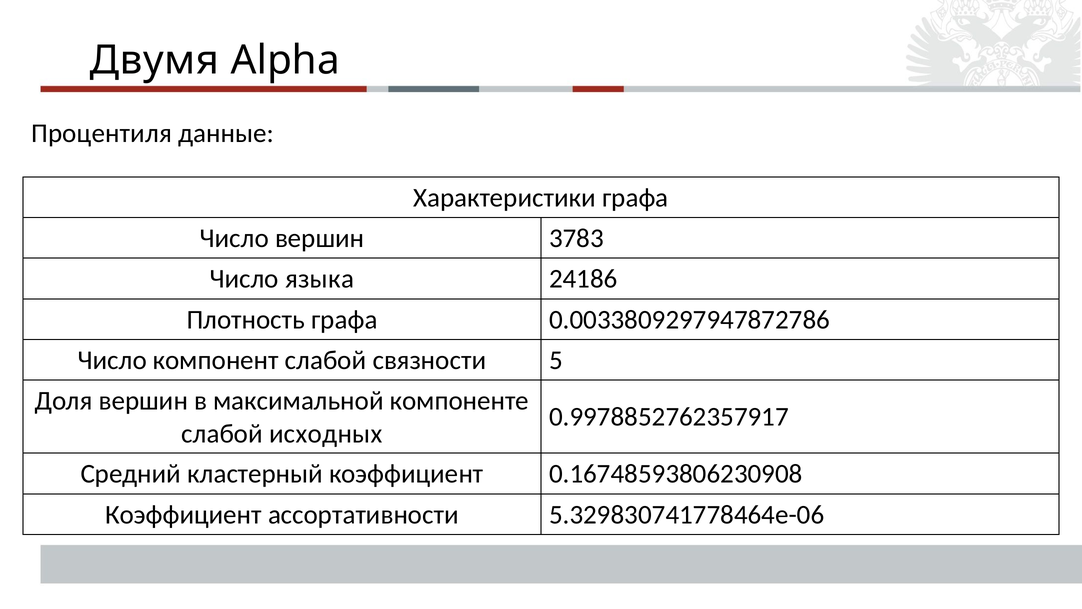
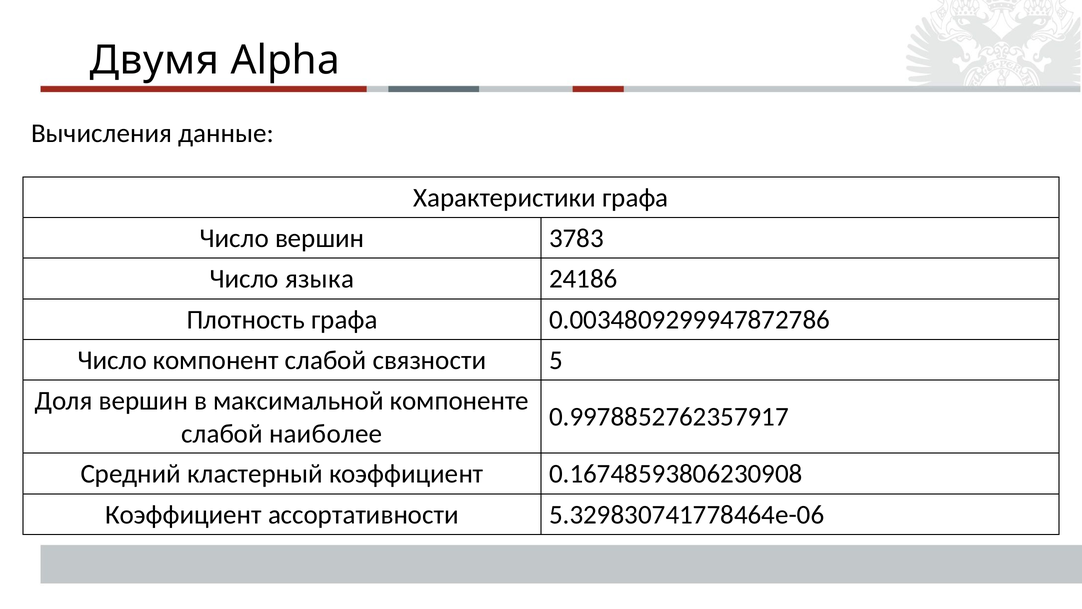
Процентиля: Процентиля -> Вычисления (102, 133)
0.0033809297947872786: 0.0033809297947872786 -> 0.0034809299947872786 (690, 319)
исходных: исходных -> наиболее (326, 434)
